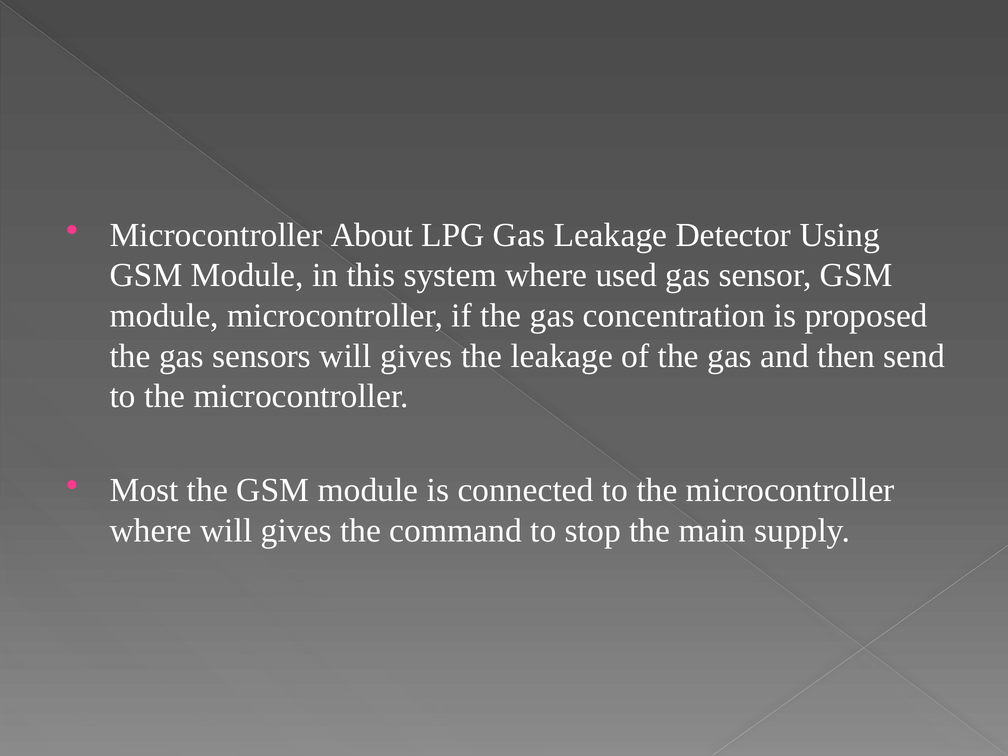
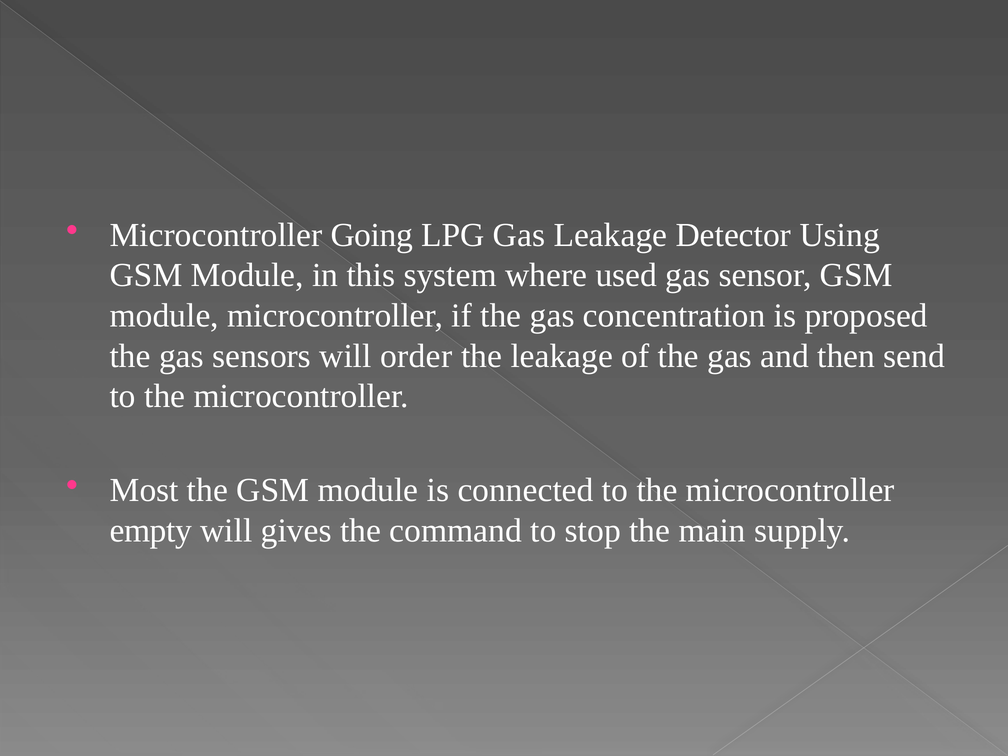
About: About -> Going (372, 235)
sensors will gives: gives -> order (416, 356)
where: where -> empty (151, 531)
